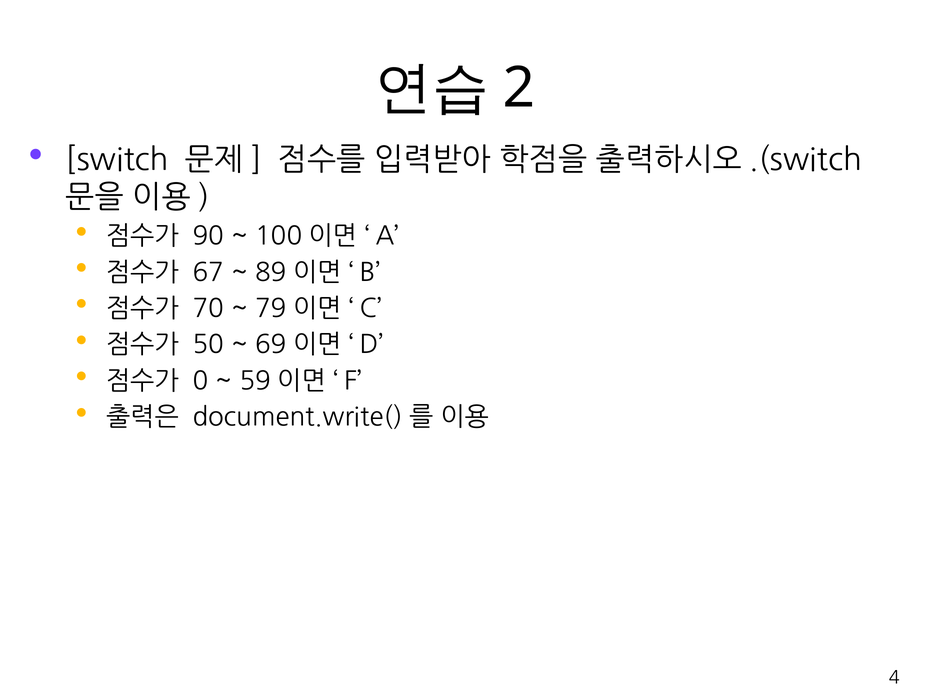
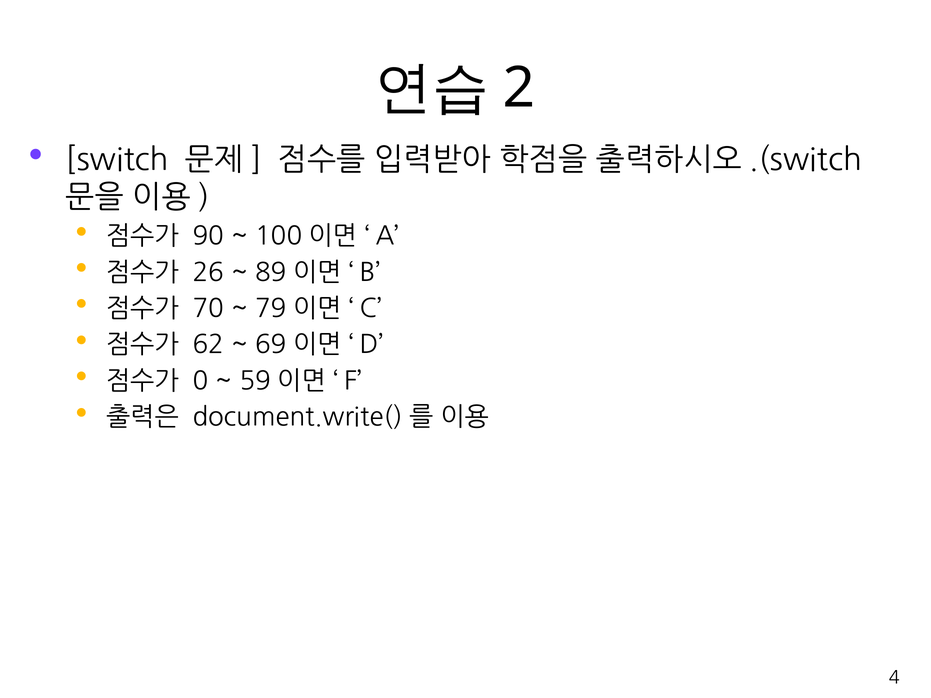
67: 67 -> 26 (208, 273)
50: 50 -> 62 (208, 345)
